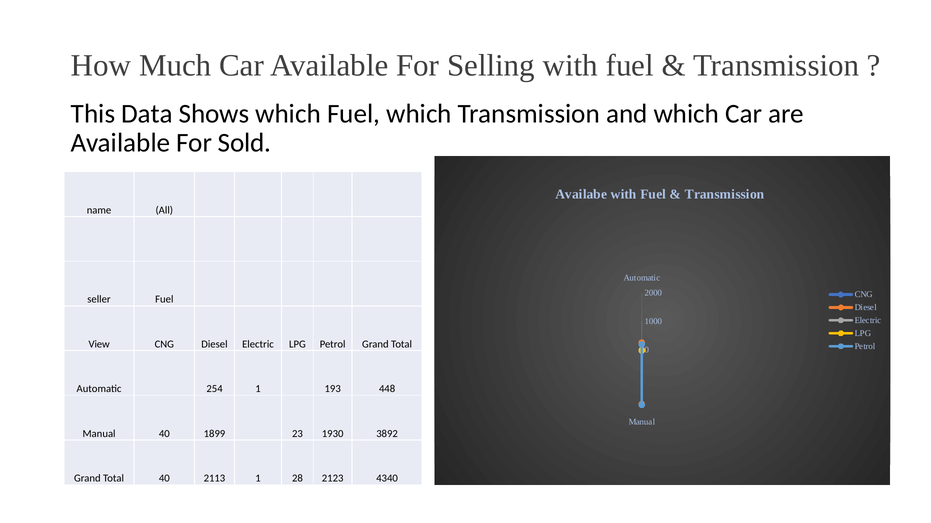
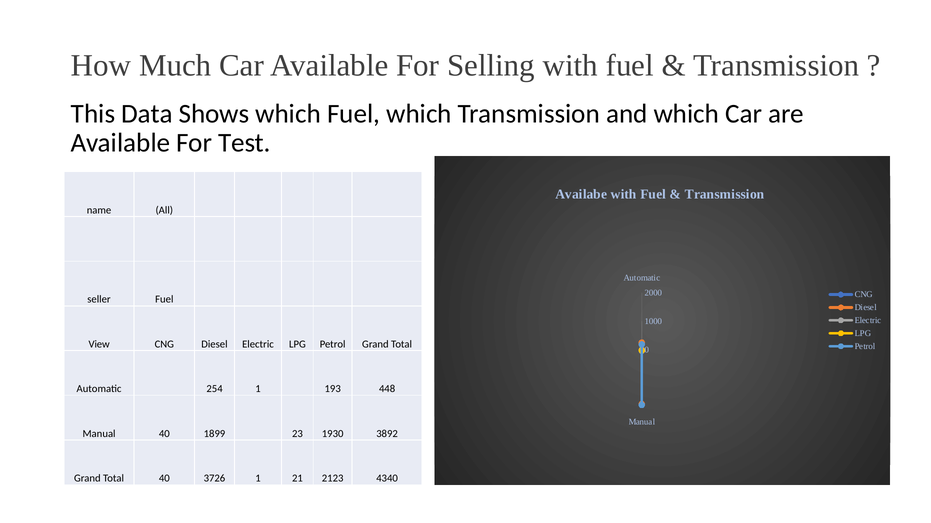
Sold: Sold -> Test (244, 143)
2113: 2113 -> 3726 (214, 479)
28: 28 -> 21 (297, 479)
